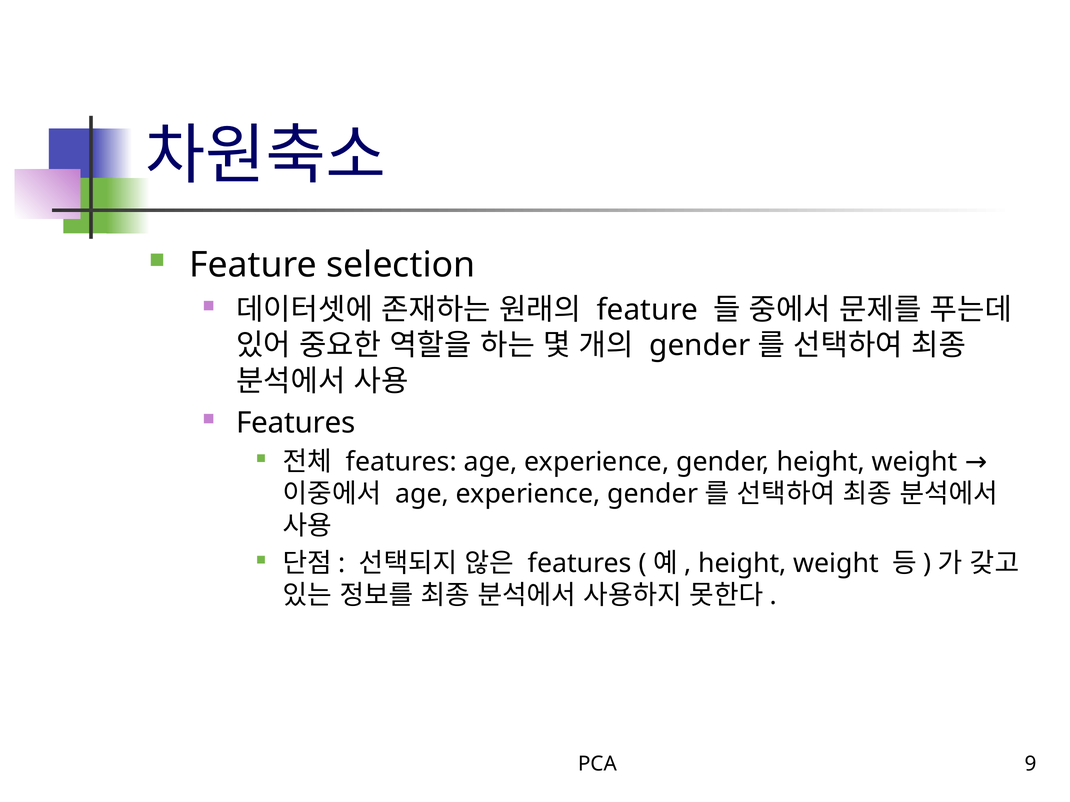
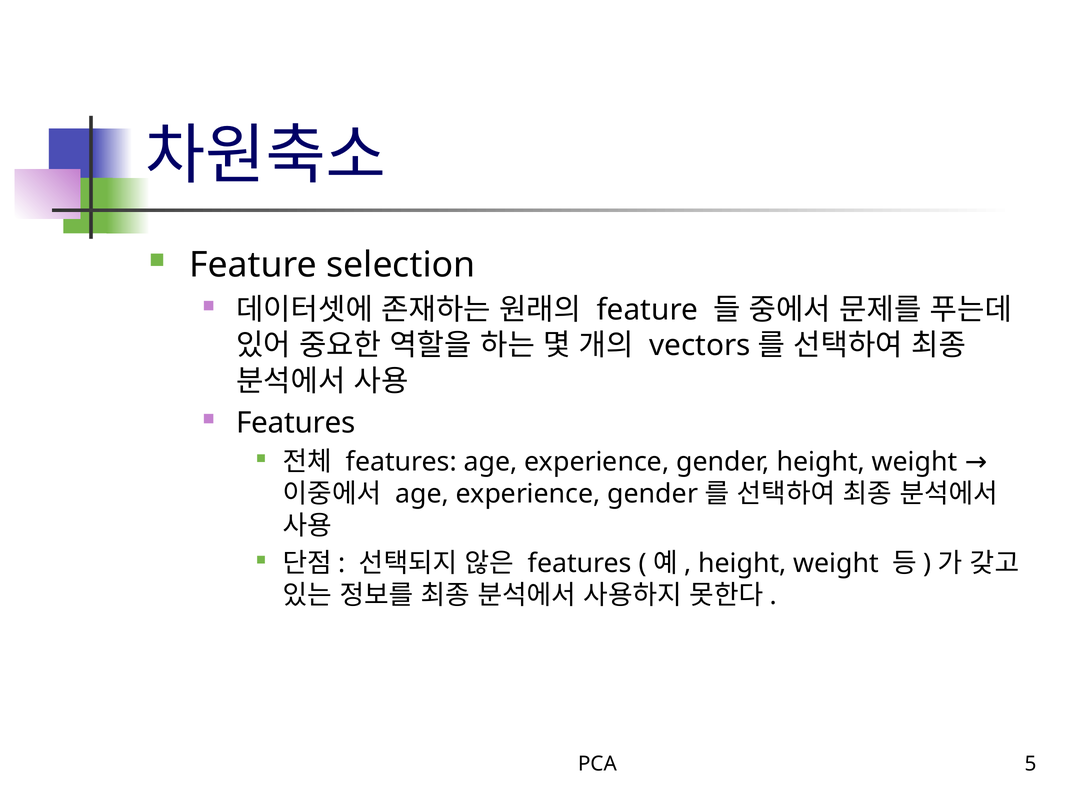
gender: gender -> vectors (700, 346)
9: 9 -> 5 (1030, 764)
